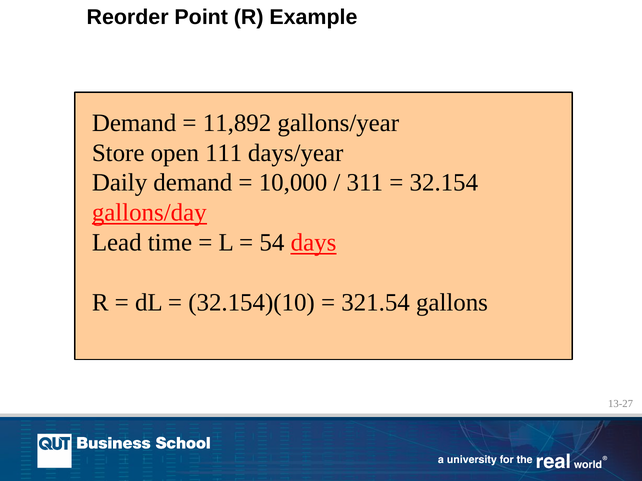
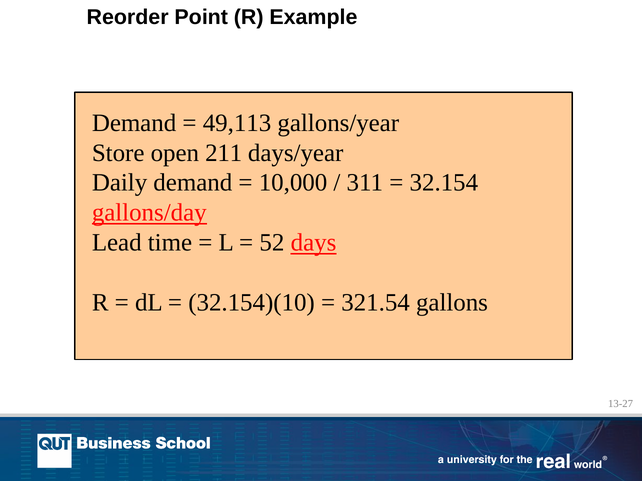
11,892: 11,892 -> 49,113 (237, 123)
111: 111 -> 211 (224, 153)
54: 54 -> 52 (272, 243)
